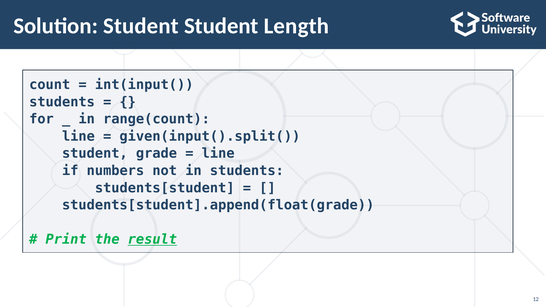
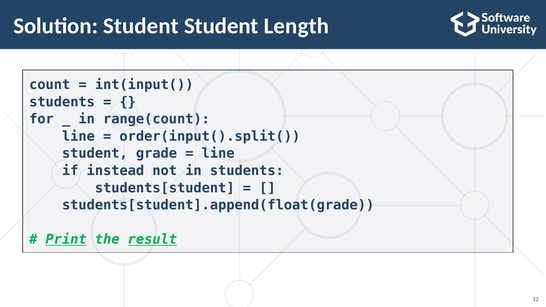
given(input().split(: given(input().split( -> order(input().split( (210, 136)
numbers: numbers -> instead (115, 171)
Print underline: none -> present (66, 239)
